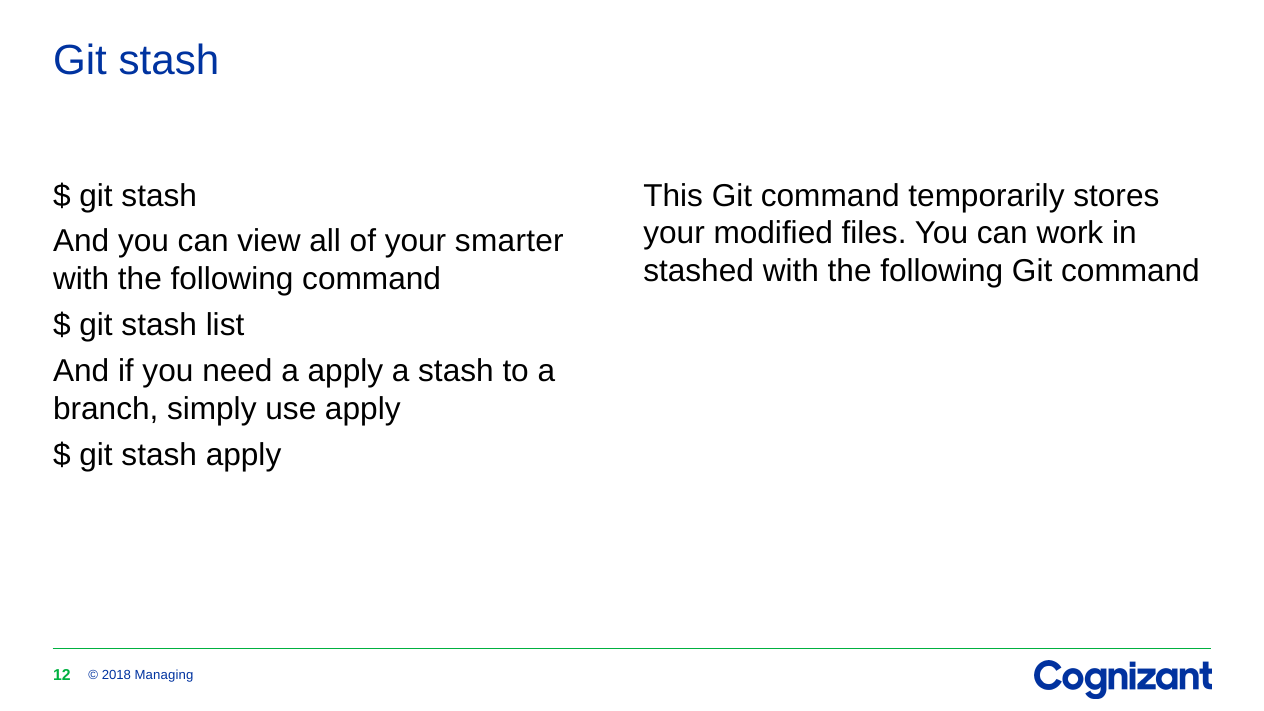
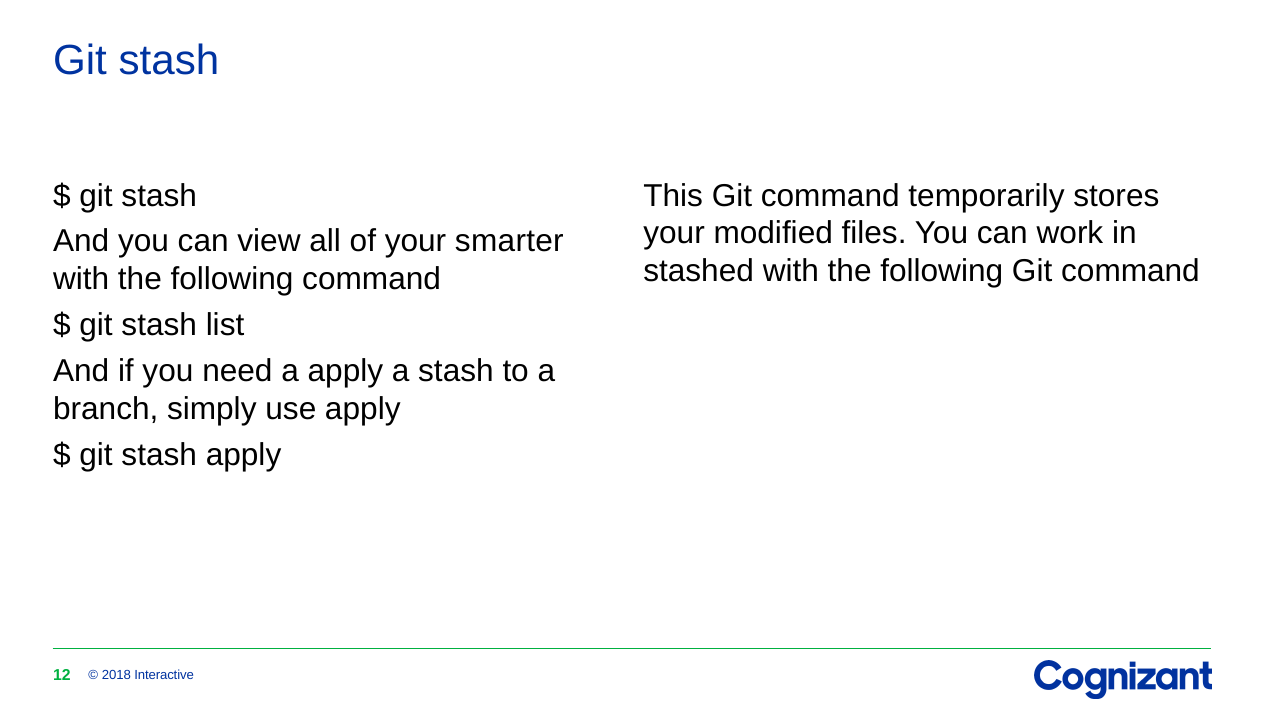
Managing: Managing -> Interactive (164, 675)
